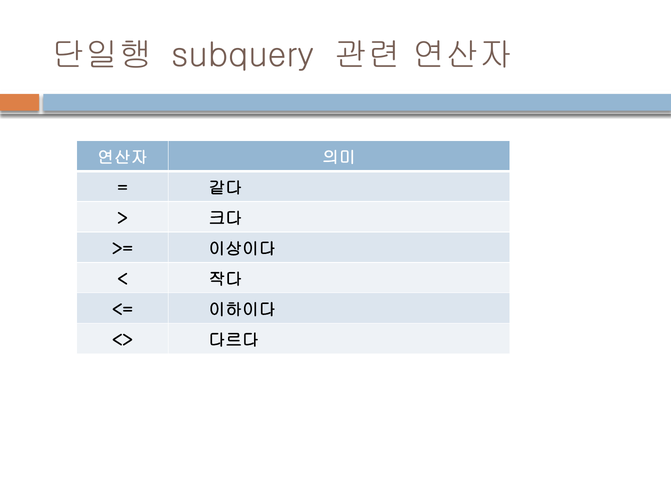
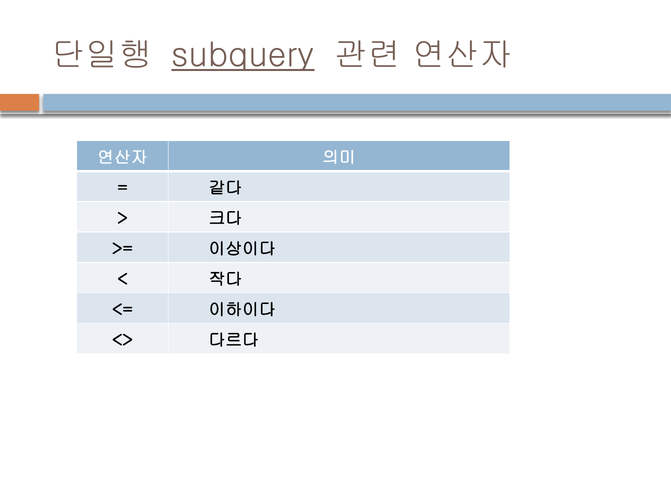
subquery underline: none -> present (243, 55)
